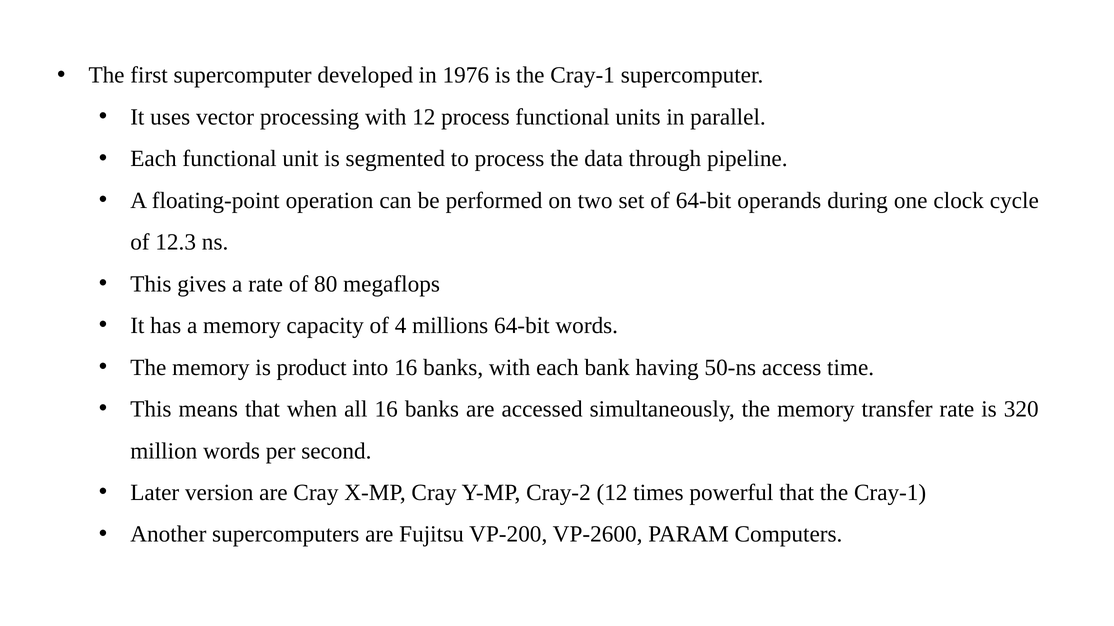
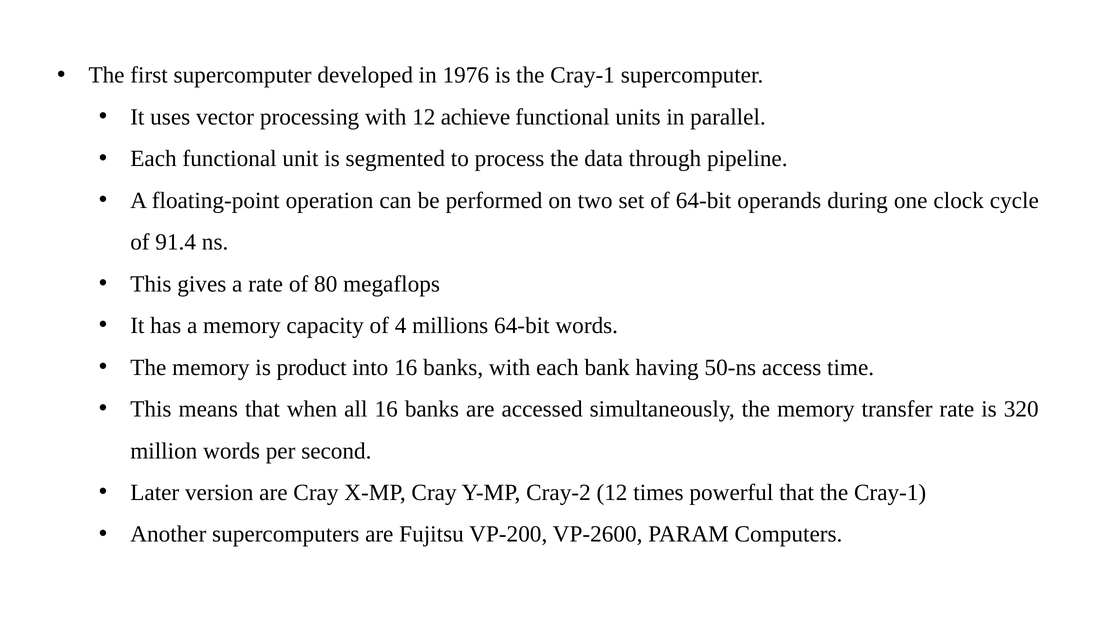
12 process: process -> achieve (475, 117)
12.3: 12.3 -> 91.4 (176, 242)
